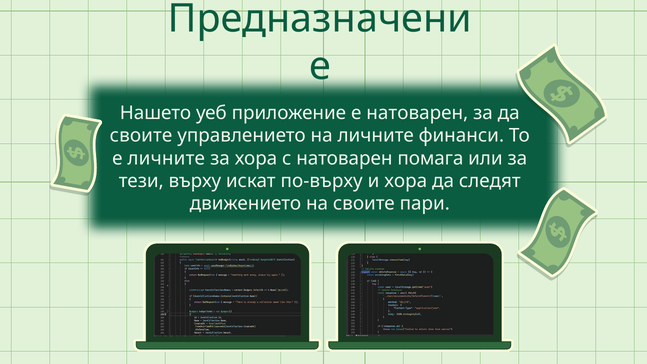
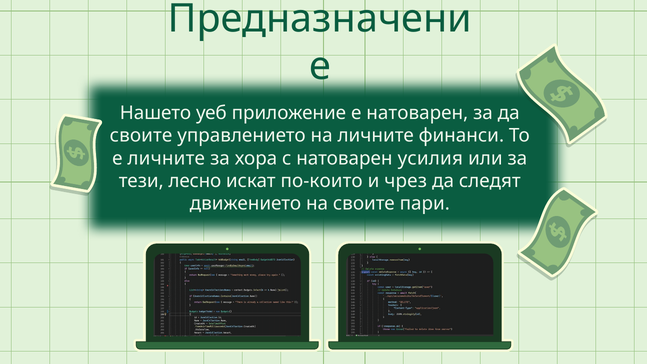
помага: помага -> усилия (430, 158)
върху: върху -> лесно (195, 181)
по-върху: по-върху -> по-които (322, 181)
и хора: хора -> чрез (406, 181)
